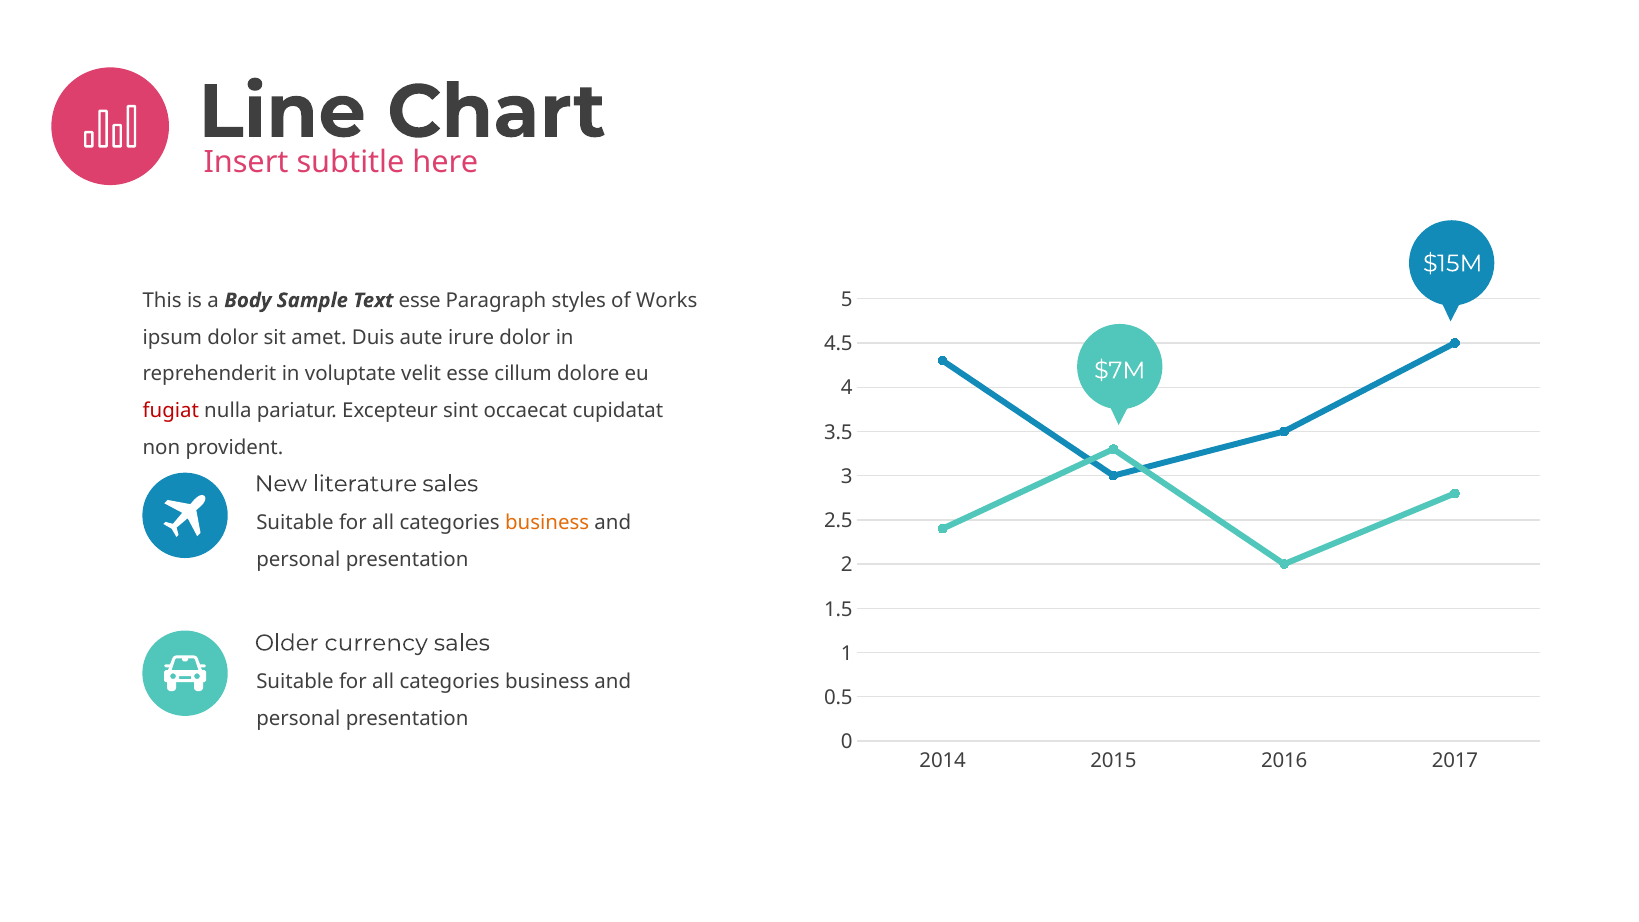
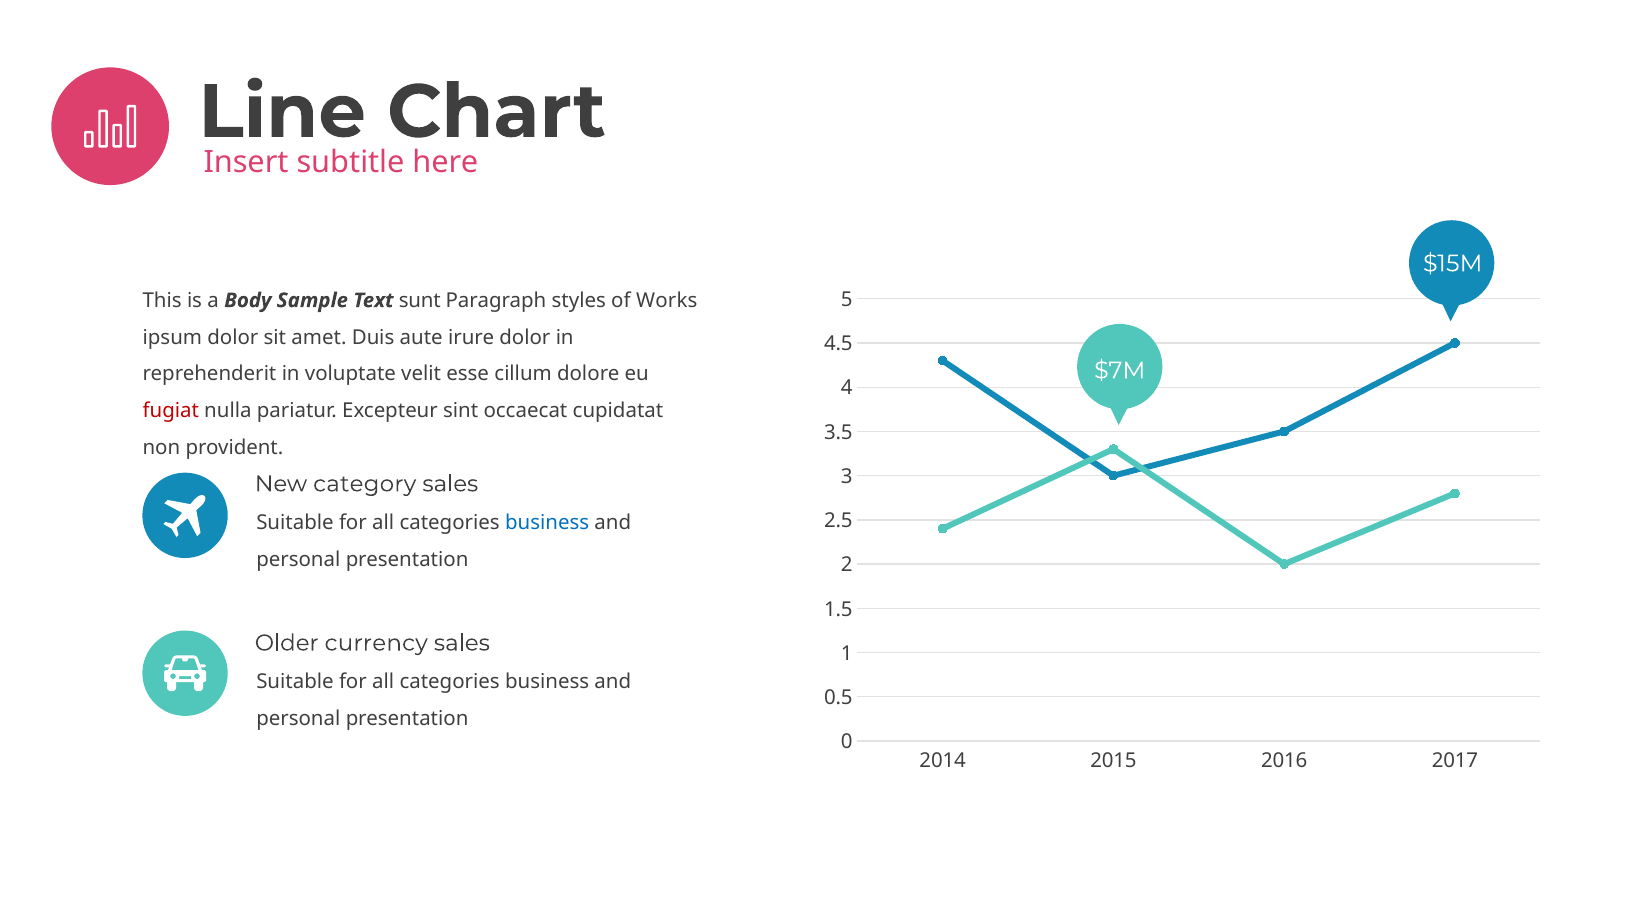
Text esse: esse -> sunt (420, 300)
literature: literature -> category (365, 484)
business colour: orange -> blue (547, 523)
